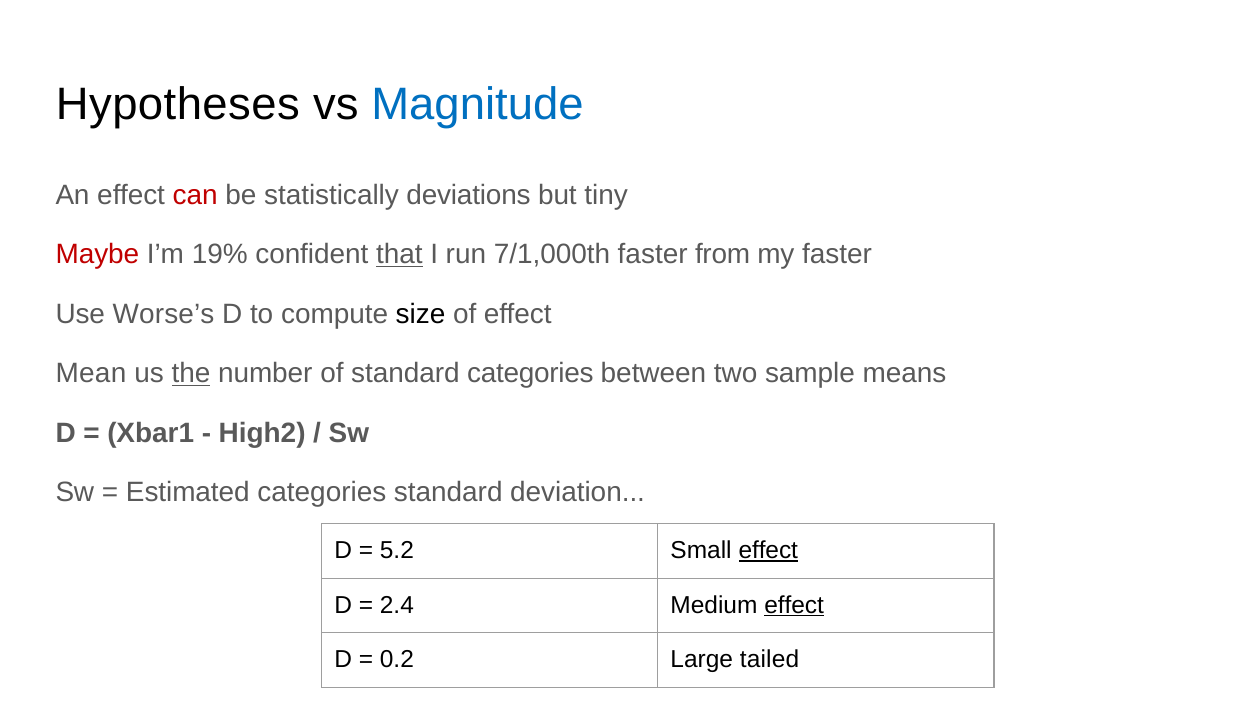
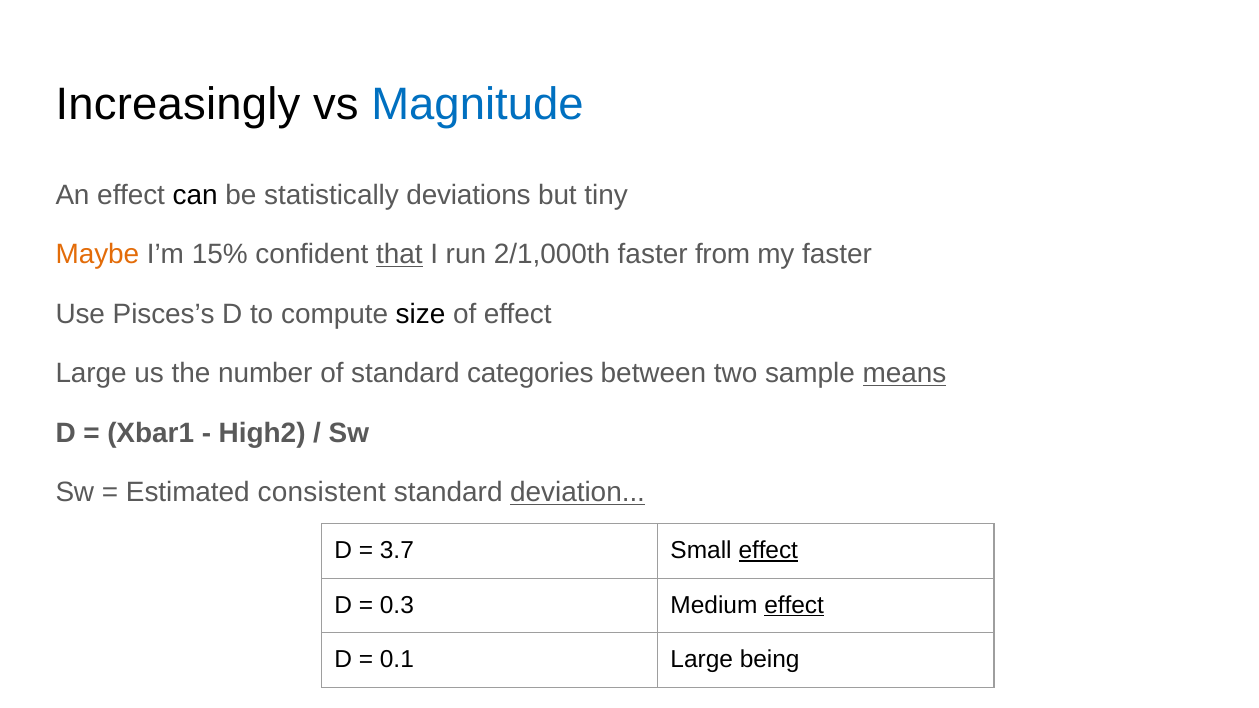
Hypotheses: Hypotheses -> Increasingly (178, 104)
can colour: red -> black (195, 195)
Maybe colour: red -> orange (97, 255)
19%: 19% -> 15% (220, 255)
7/1,000th: 7/1,000th -> 2/1,000th (552, 255)
Worse’s: Worse’s -> Pisces’s (164, 314)
Mean: Mean -> Large (91, 374)
the underline: present -> none (191, 374)
means underline: none -> present (904, 374)
Estimated categories: categories -> consistent (322, 493)
deviation underline: none -> present (578, 493)
5.2: 5.2 -> 3.7 (397, 551)
2.4: 2.4 -> 0.3 (397, 605)
0.2: 0.2 -> 0.1 (397, 660)
tailed: tailed -> being (770, 660)
